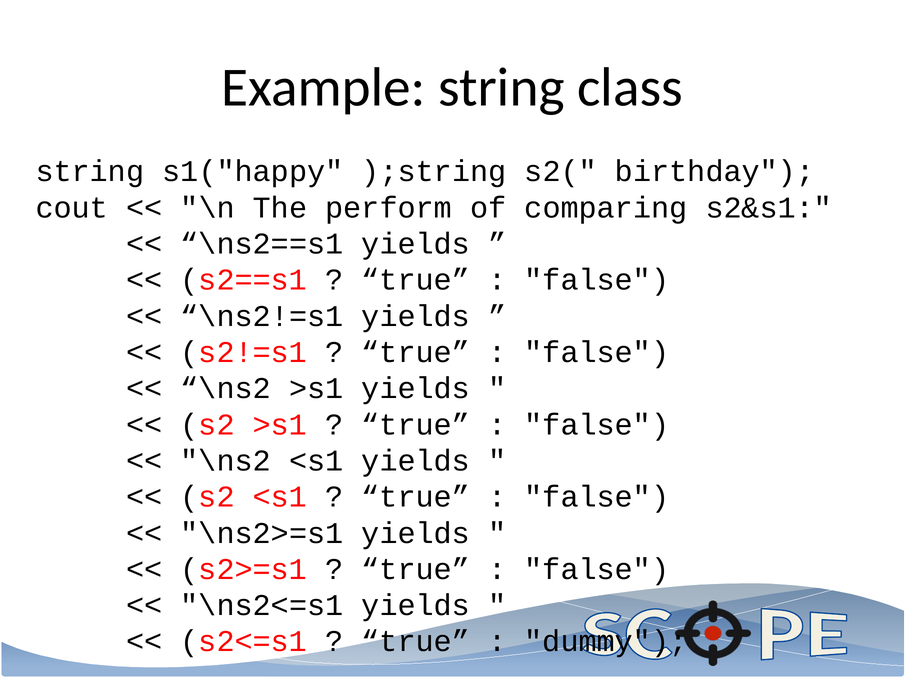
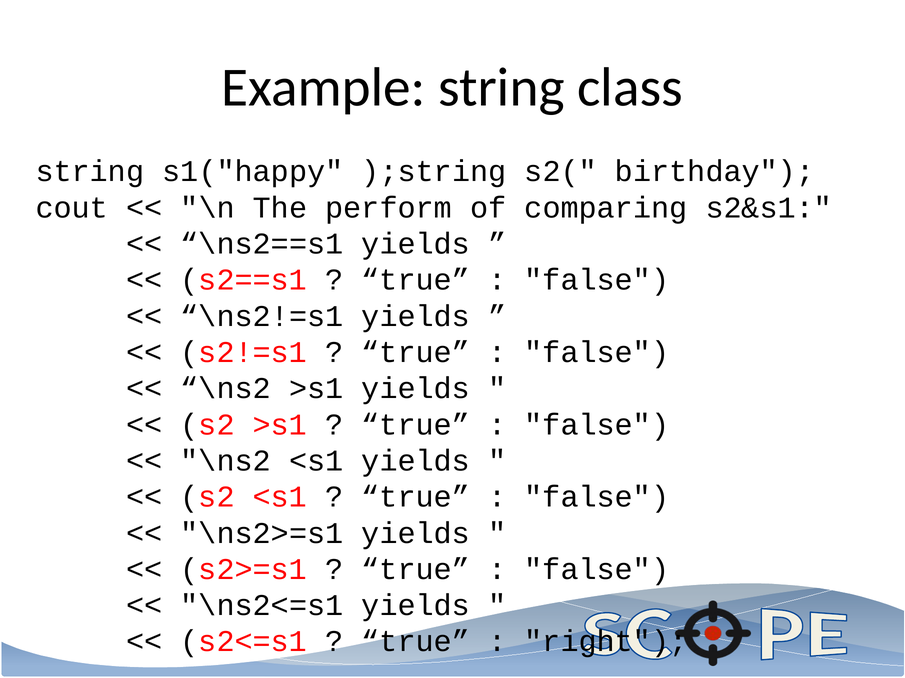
dummy: dummy -> right (606, 642)
